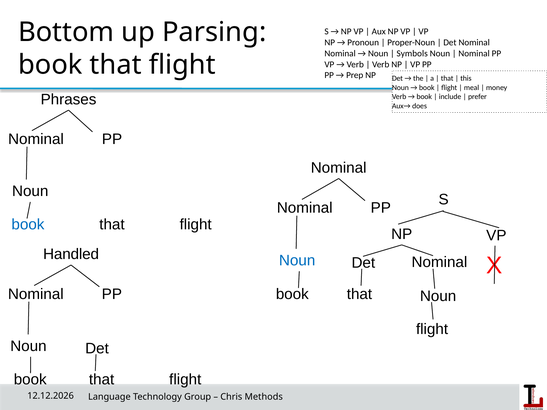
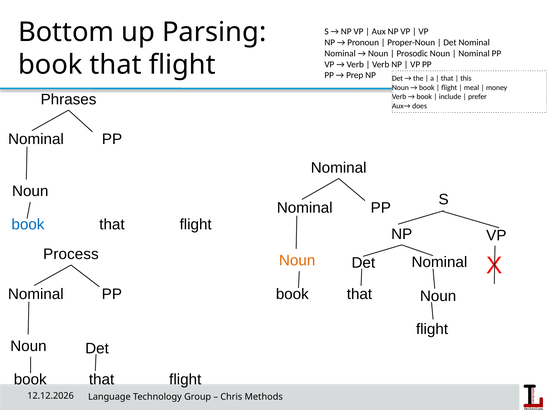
Symbols: Symbols -> Prosodic (412, 53)
Handled: Handled -> Process (71, 254)
Noun colour: blue -> orange (297, 261)
